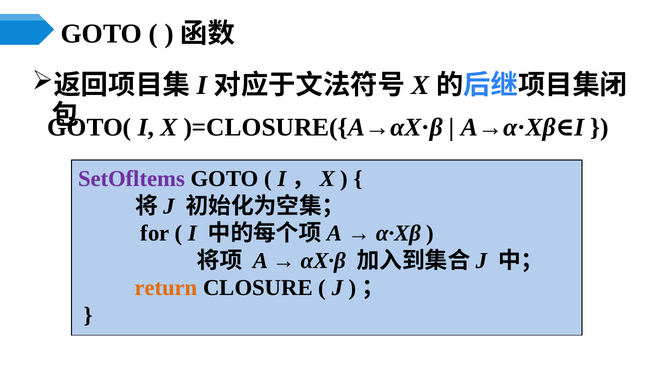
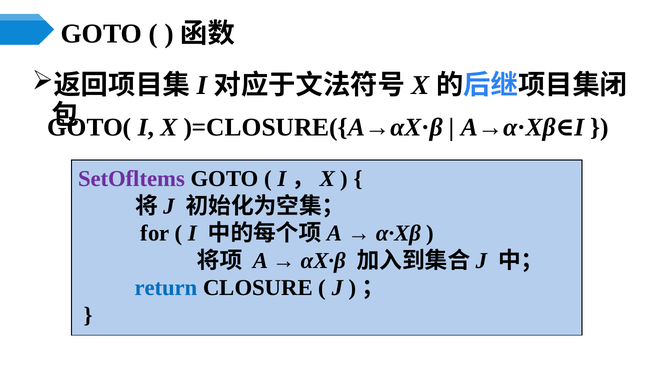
return colour: orange -> blue (166, 288)
